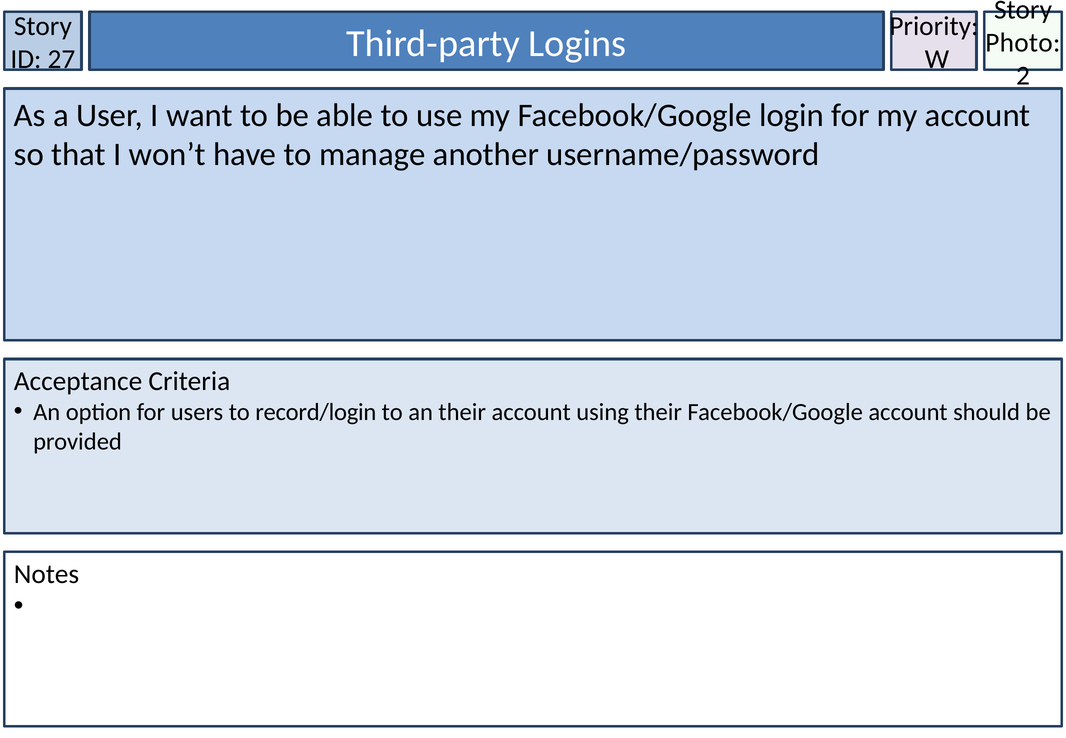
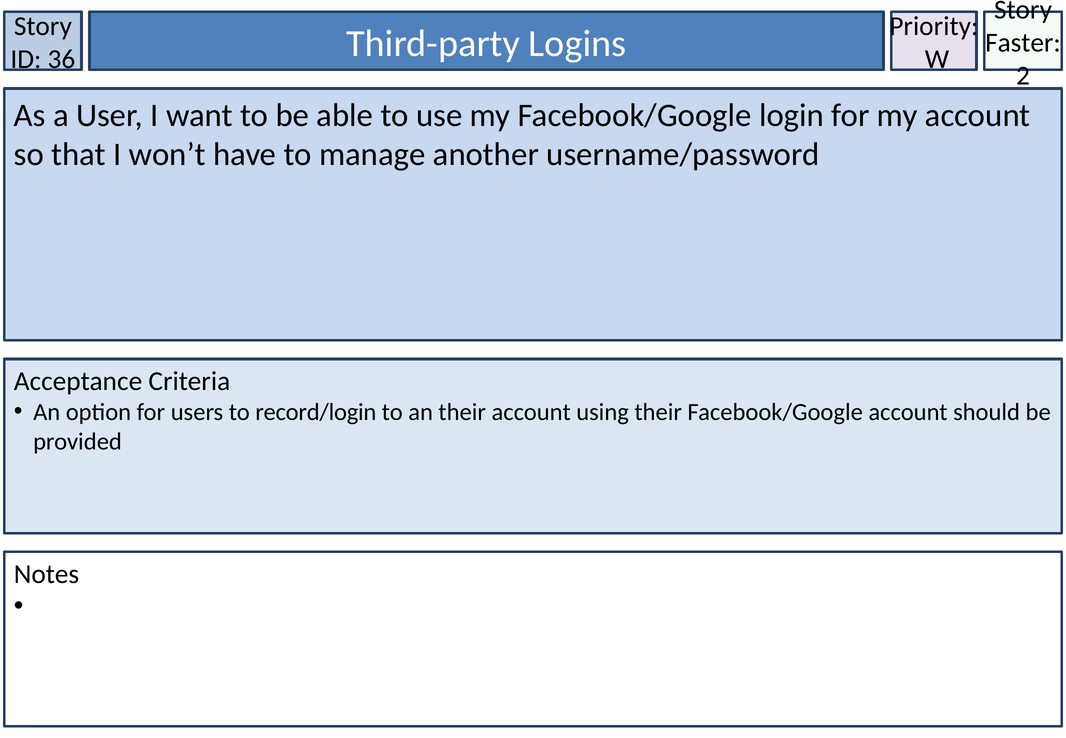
Photo: Photo -> Faster (1023, 43)
27: 27 -> 36 (61, 59)
